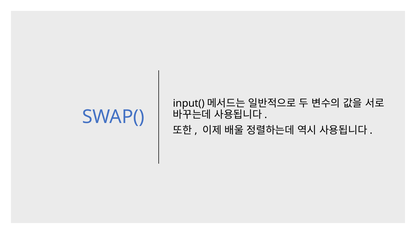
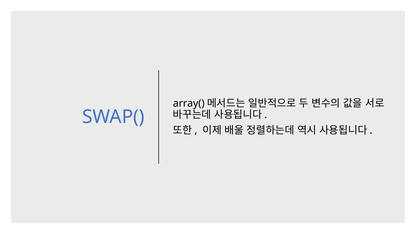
input(: input( -> array( (189, 104)
